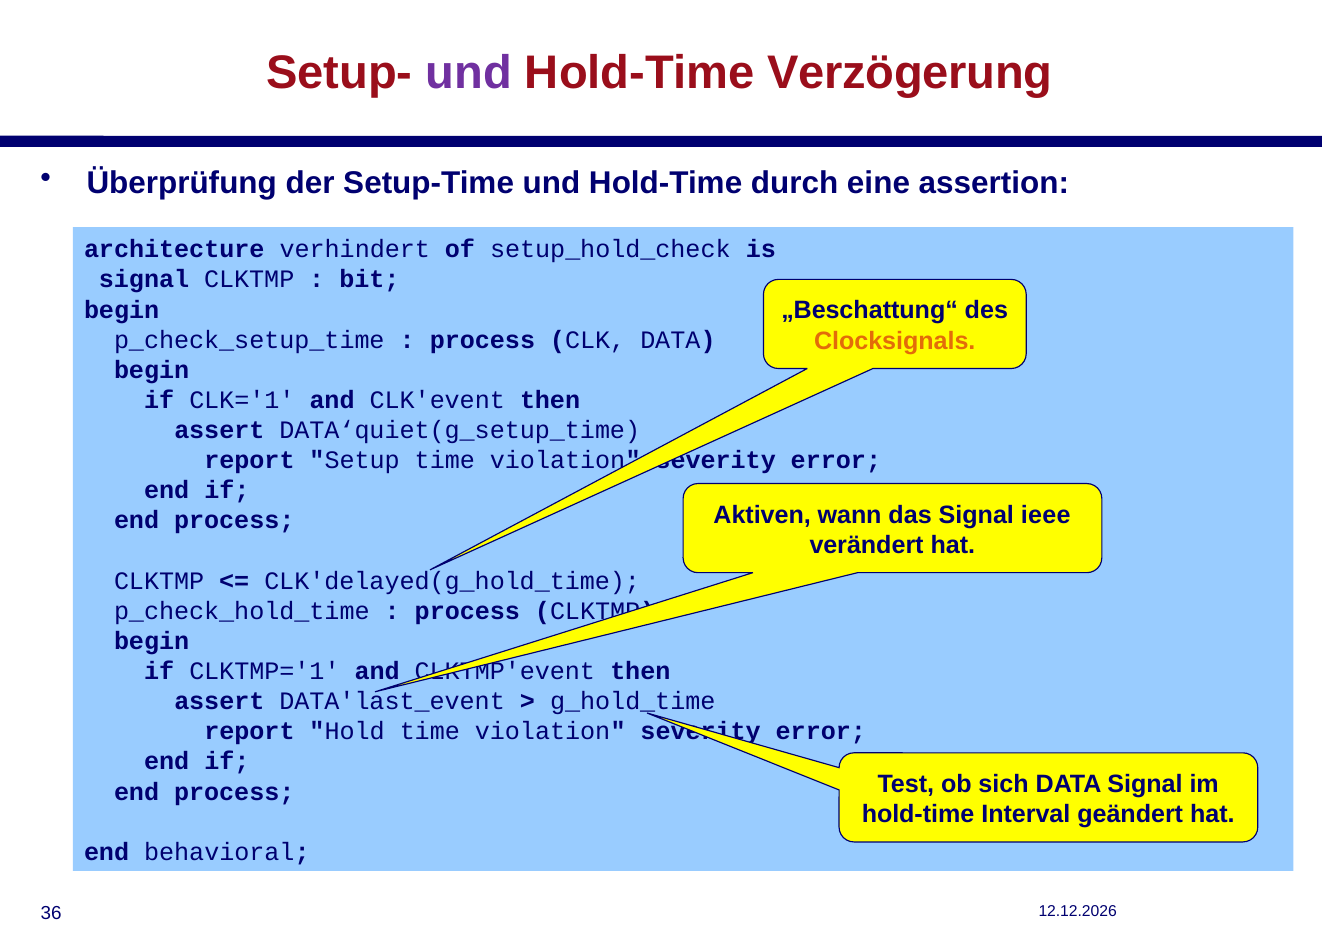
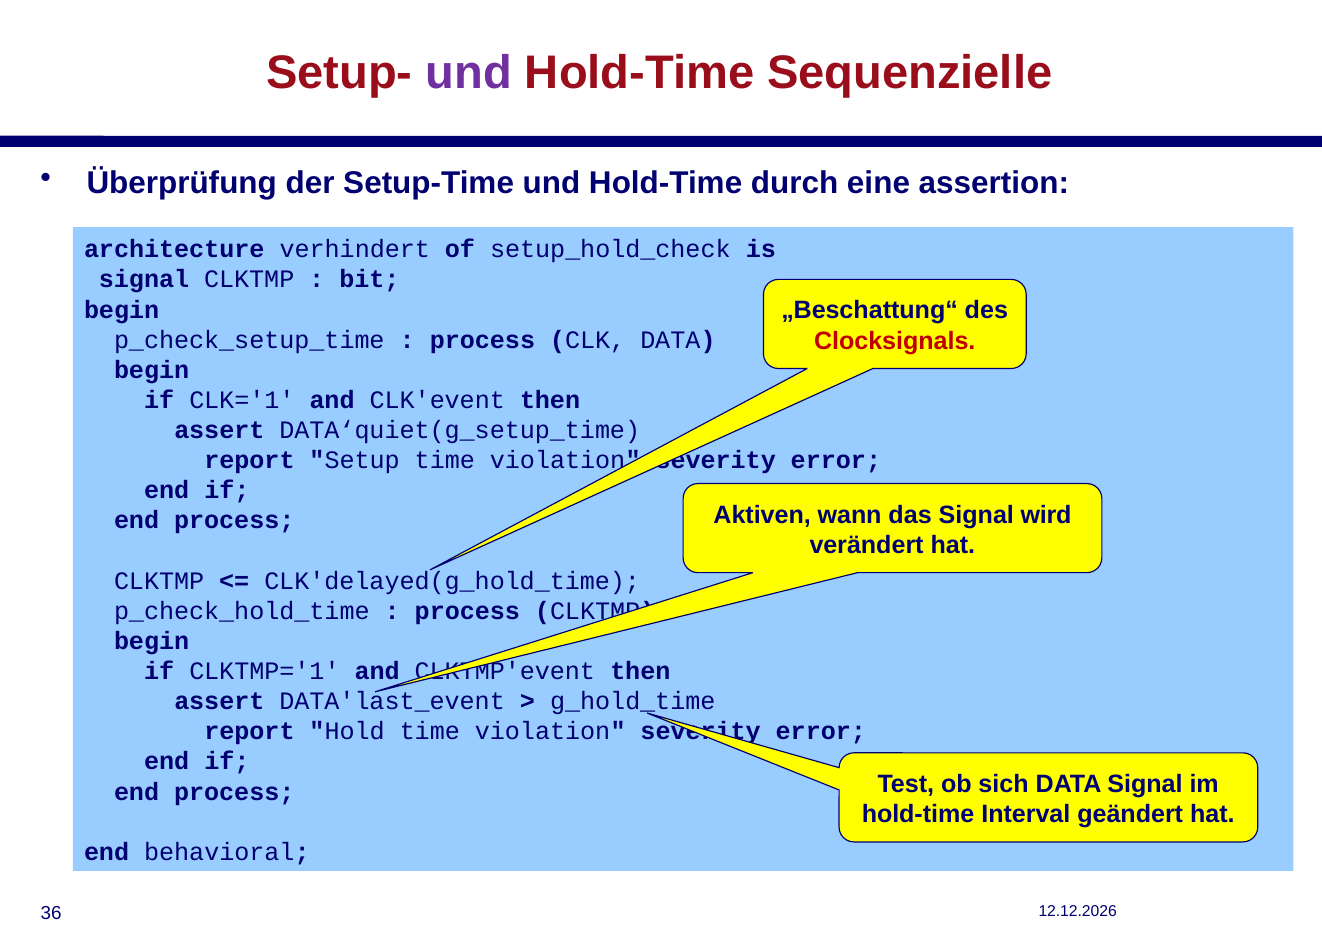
Verzögerung: Verzögerung -> Sequenzielle (910, 73)
Clocksignals colour: orange -> red (895, 341)
ieee: ieee -> wird (1046, 515)
